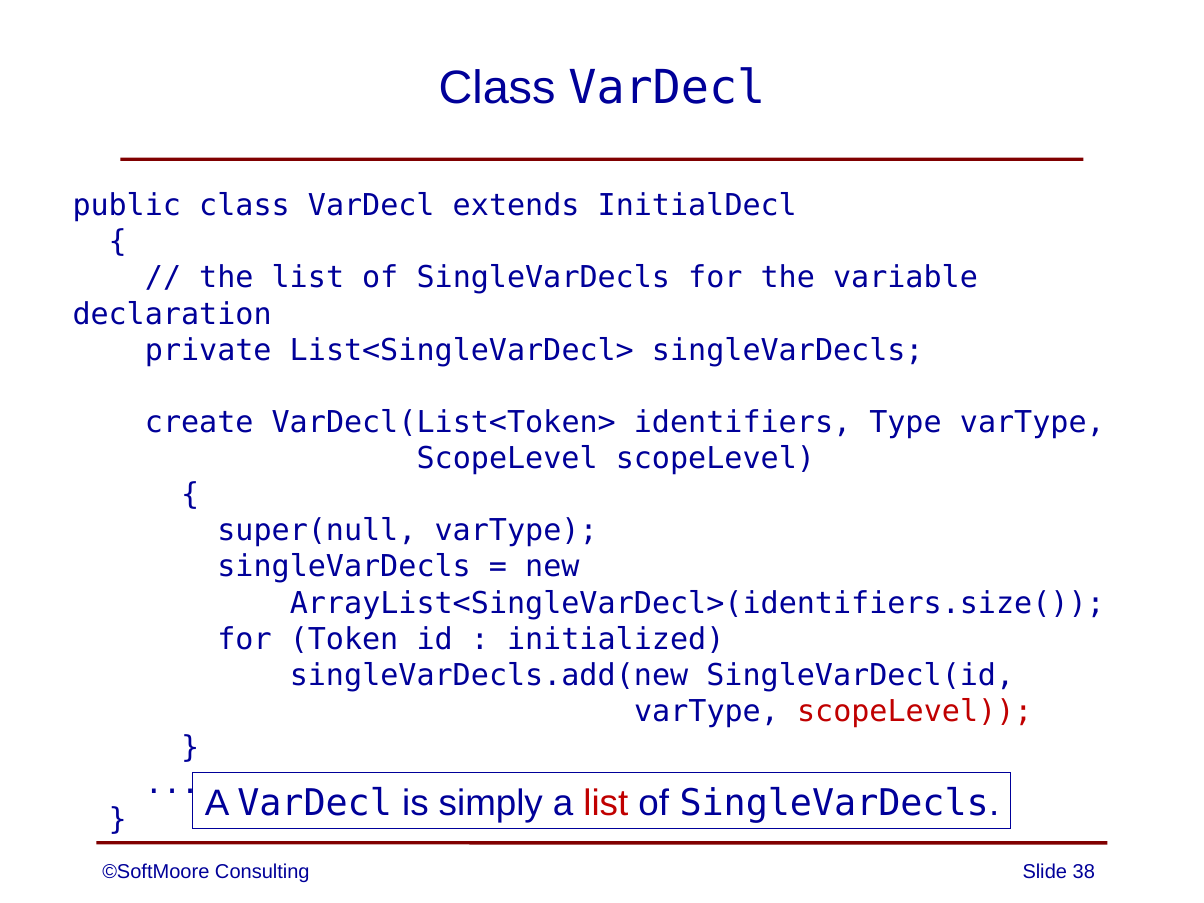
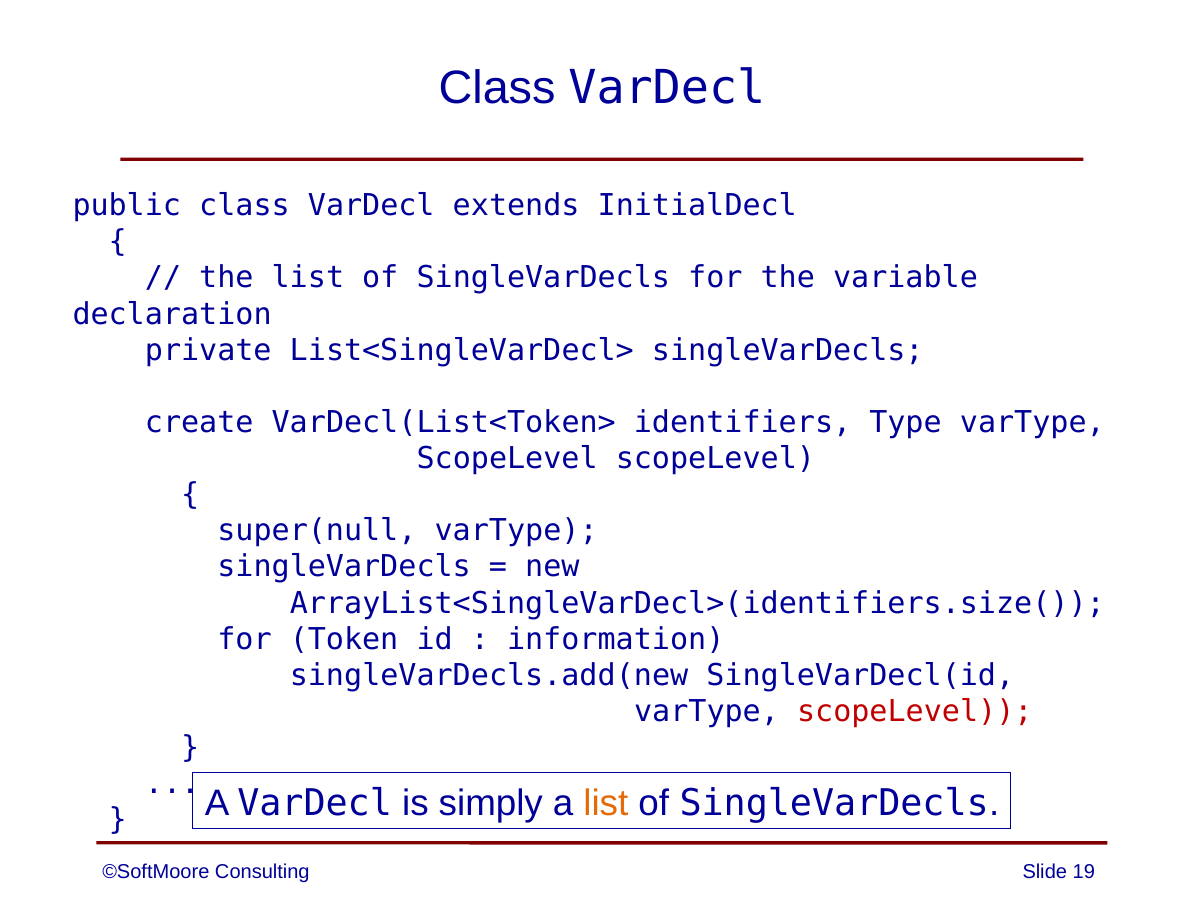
initialized: initialized -> information (616, 639)
list colour: red -> orange (606, 803)
38: 38 -> 19 (1084, 872)
